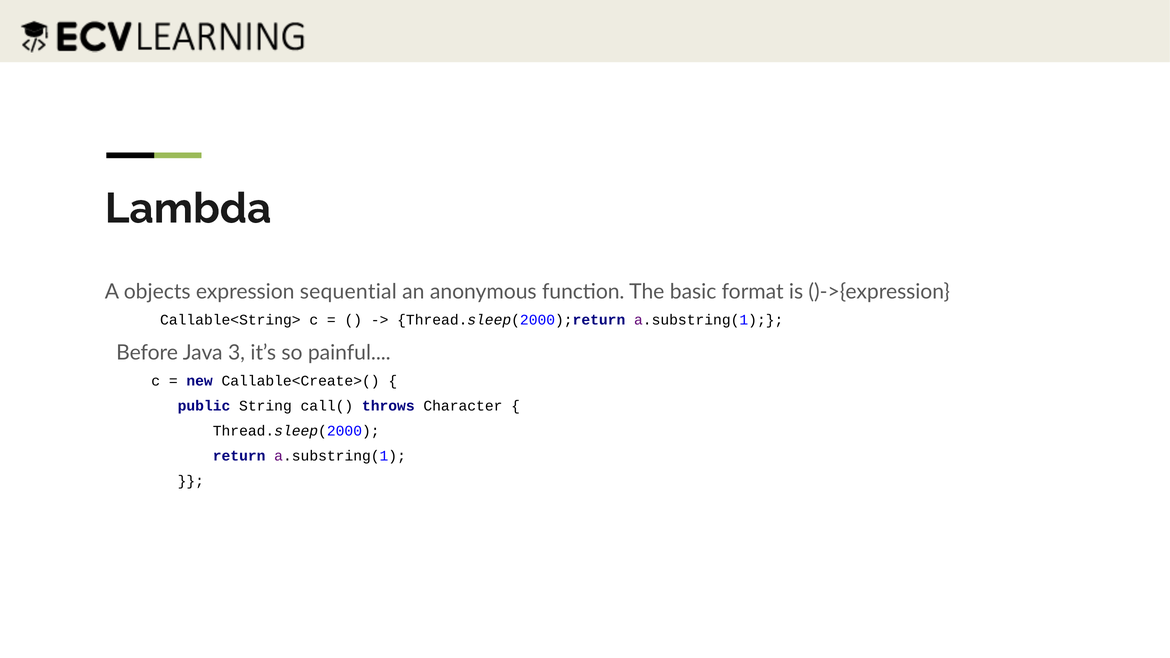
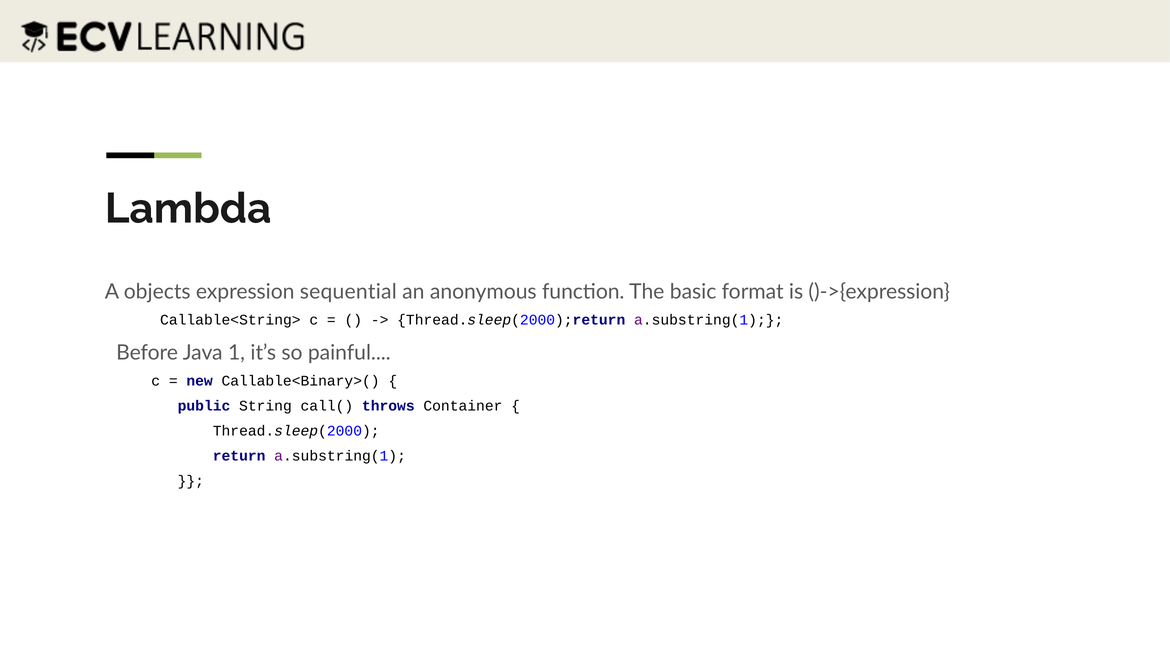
3: 3 -> 1 (237, 353)
Callable<Create>(: Callable<Create>( -> Callable<Binary>( (301, 381)
Character: Character -> Container (463, 406)
